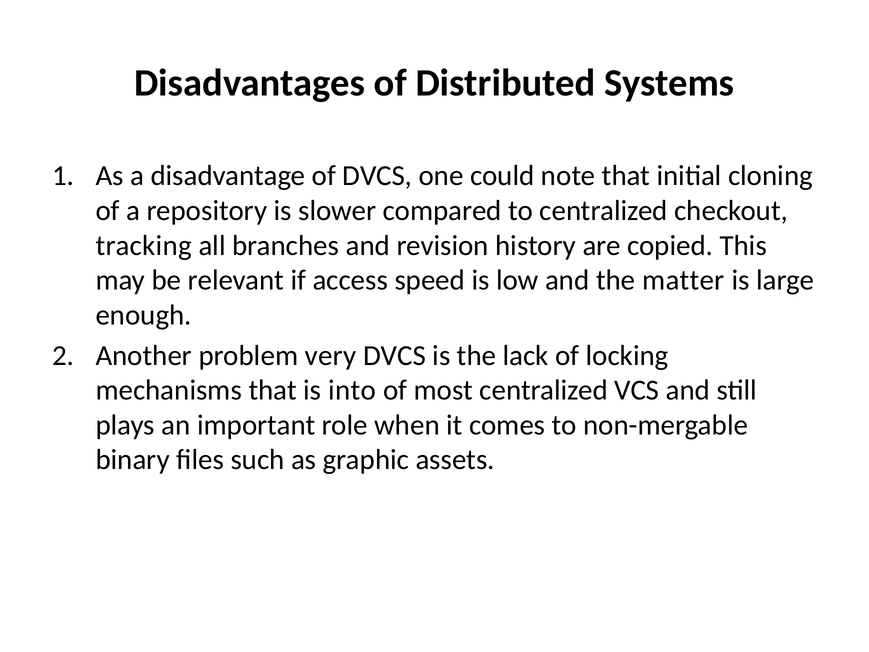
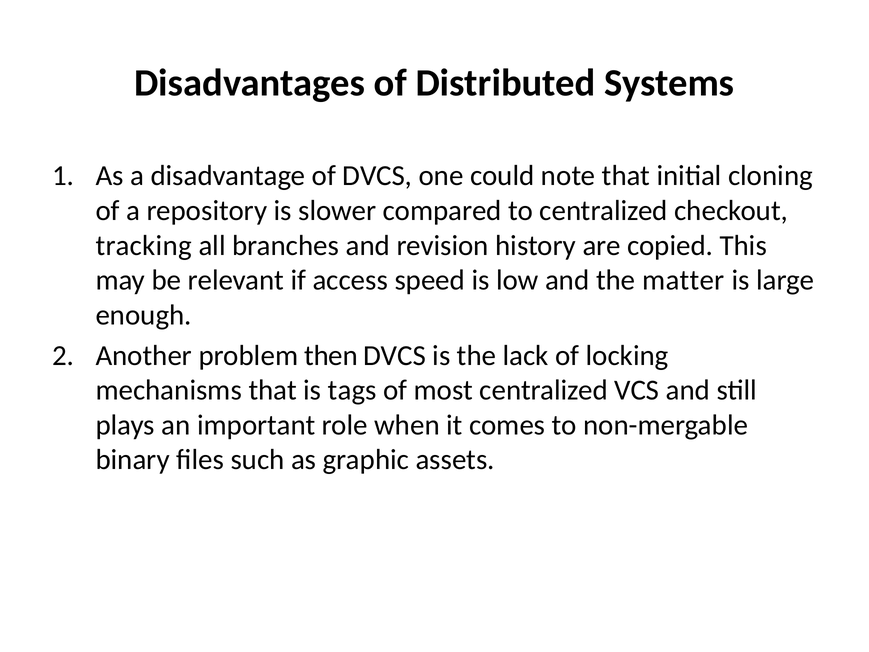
very: very -> then (331, 355)
into: into -> tags (352, 390)
